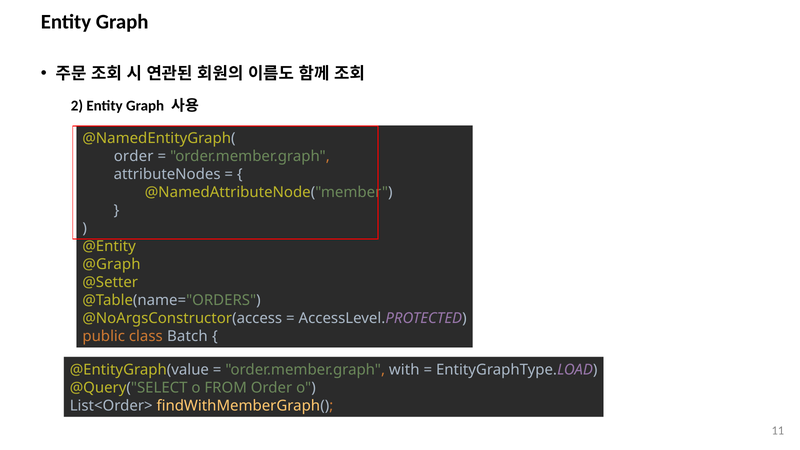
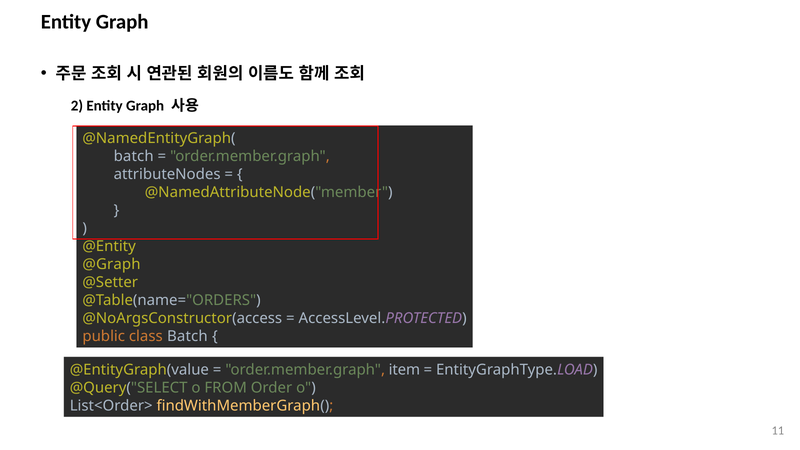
order: order -> batch (134, 156)
with: with -> item (404, 370)
